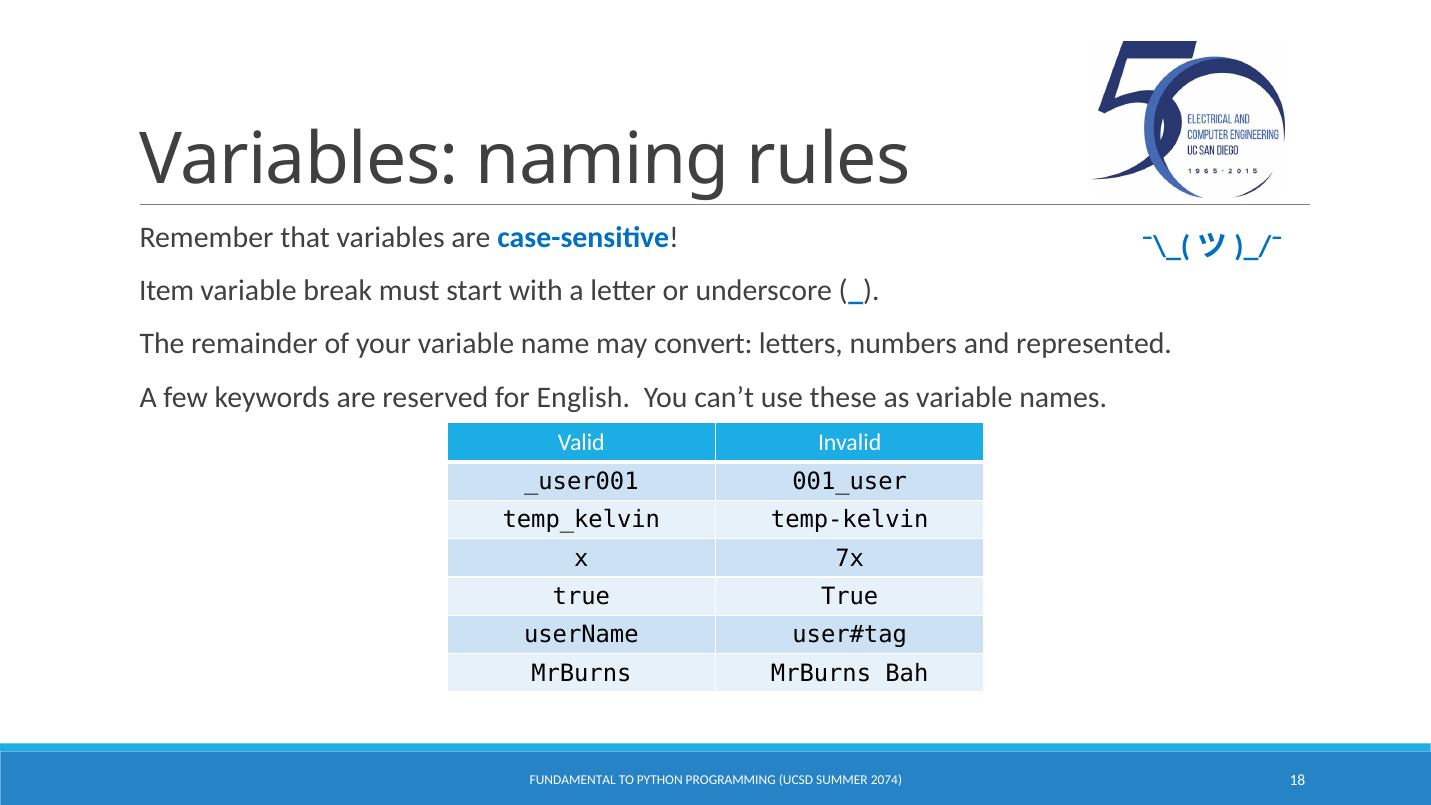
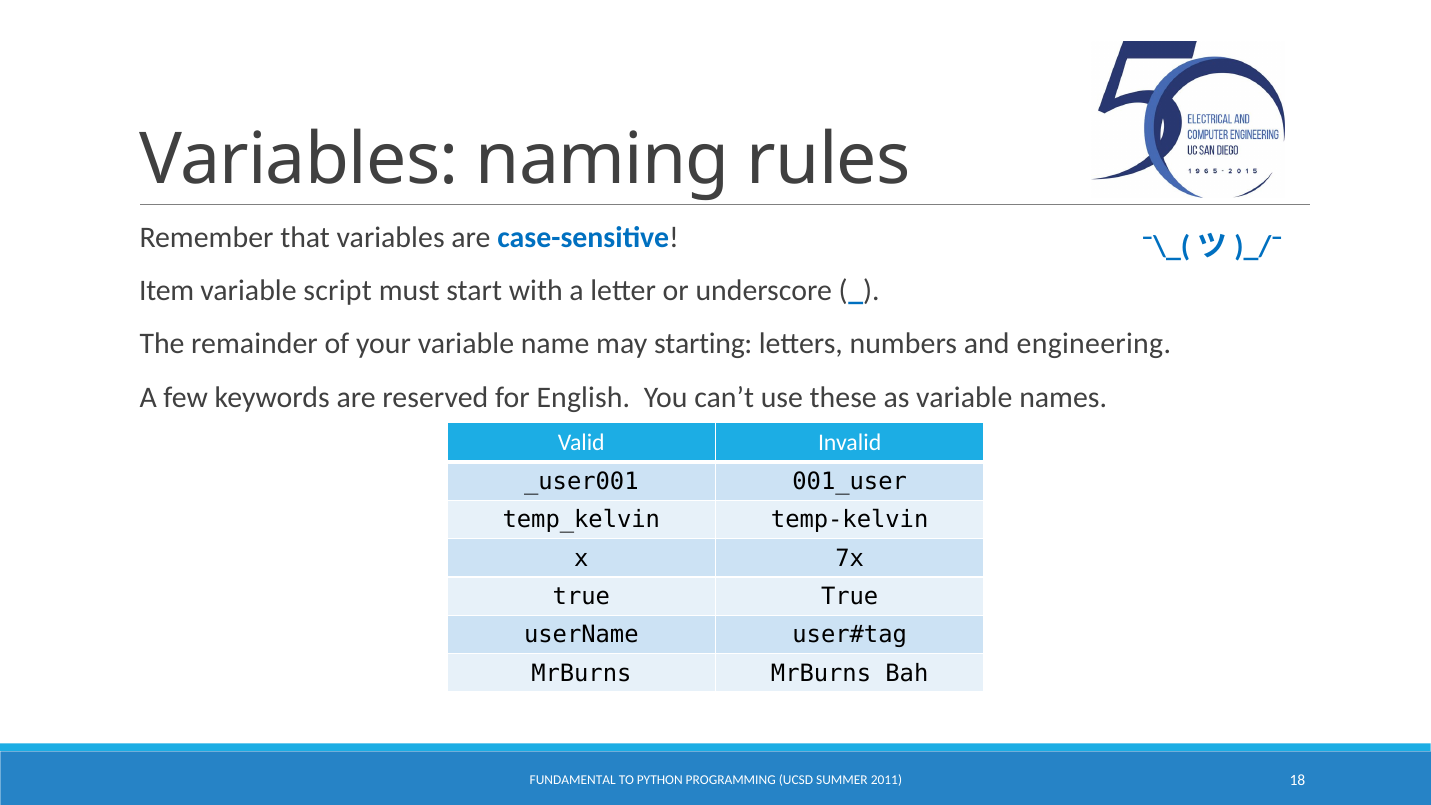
break: break -> script (338, 291)
convert: convert -> starting (703, 344)
represented: represented -> engineering (1094, 344)
2074: 2074 -> 2011 (886, 780)
